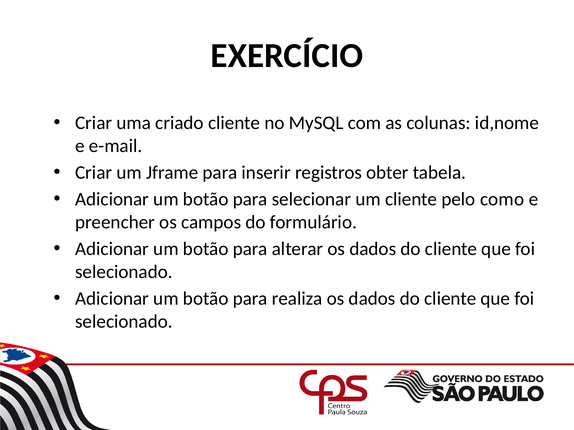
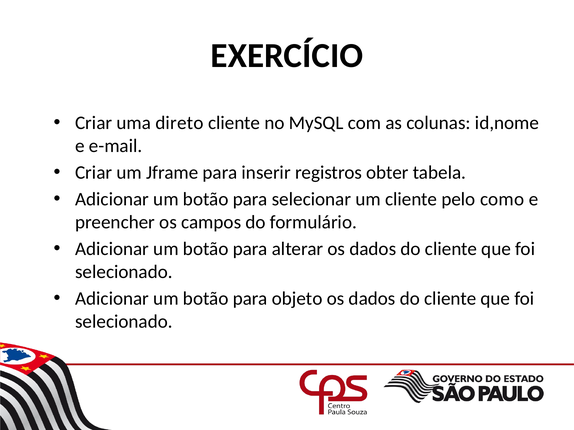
criado: criado -> direto (179, 123)
realiza: realiza -> objeto (297, 299)
